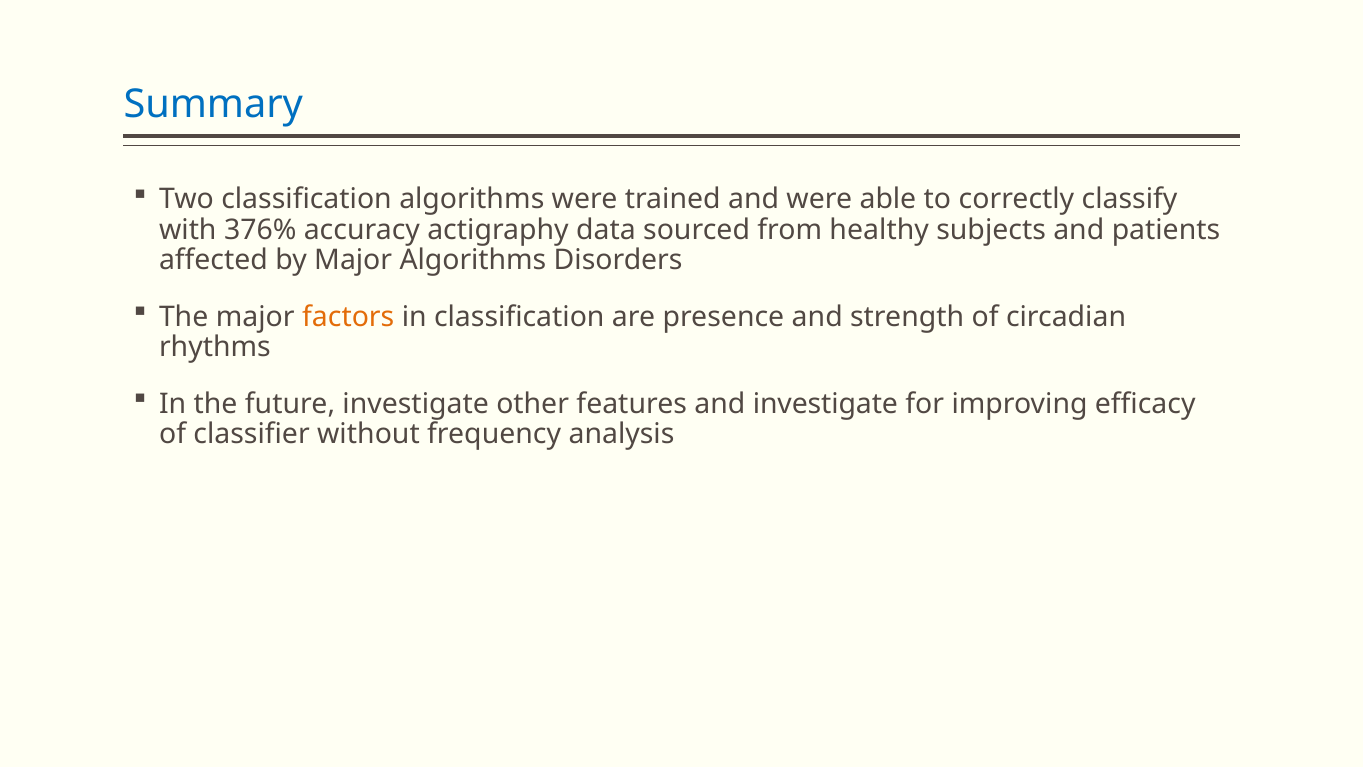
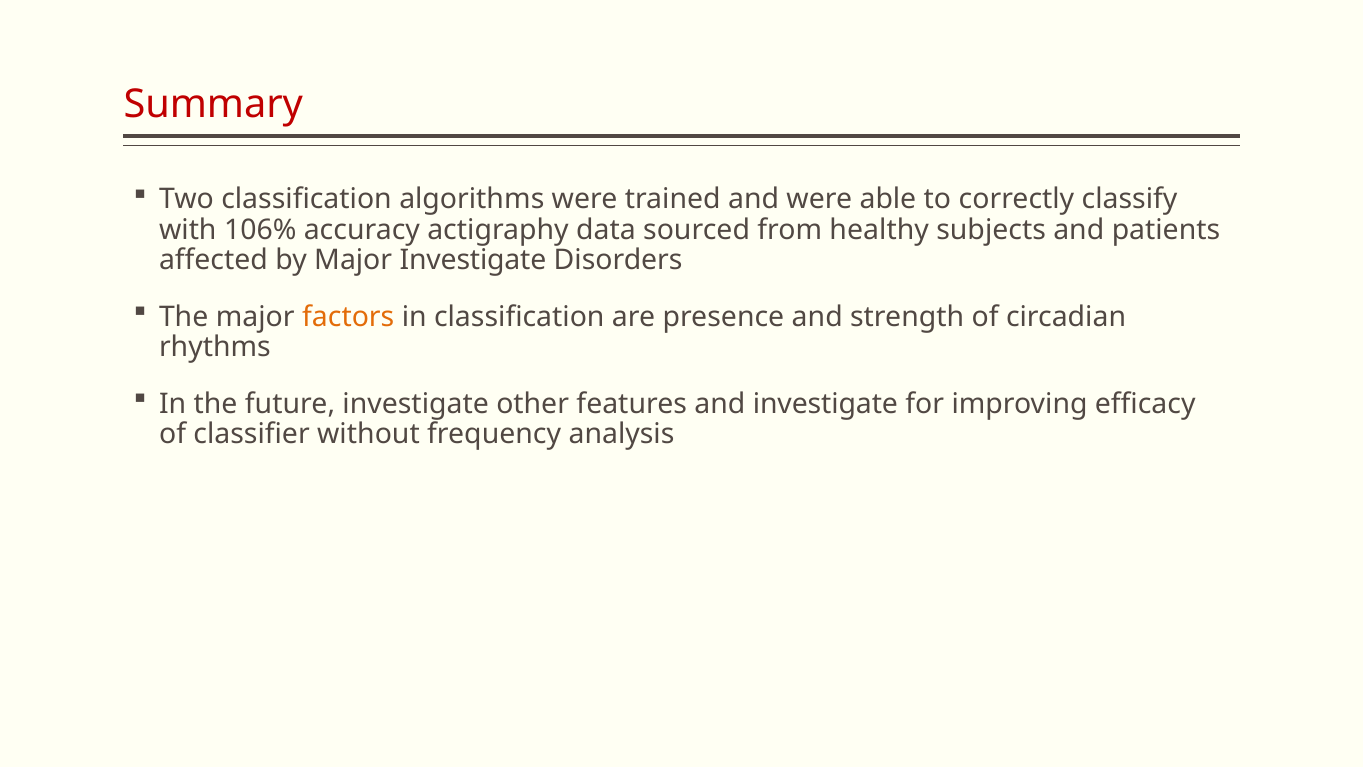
Summary colour: blue -> red (213, 104)
376%: 376% -> 106% (260, 230)
Major Algorithms: Algorithms -> Investigate (473, 260)
